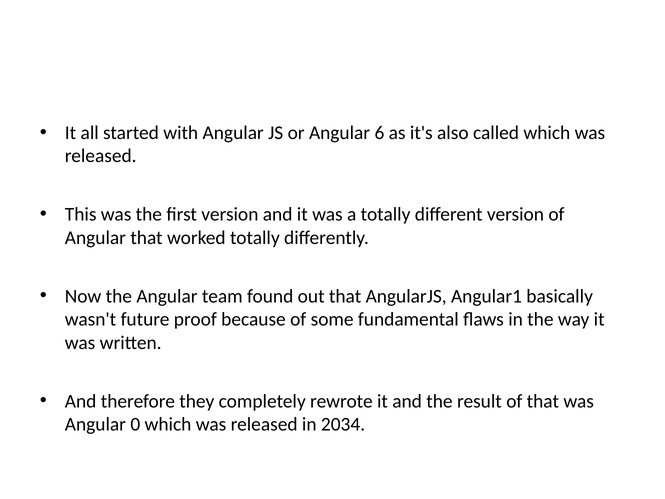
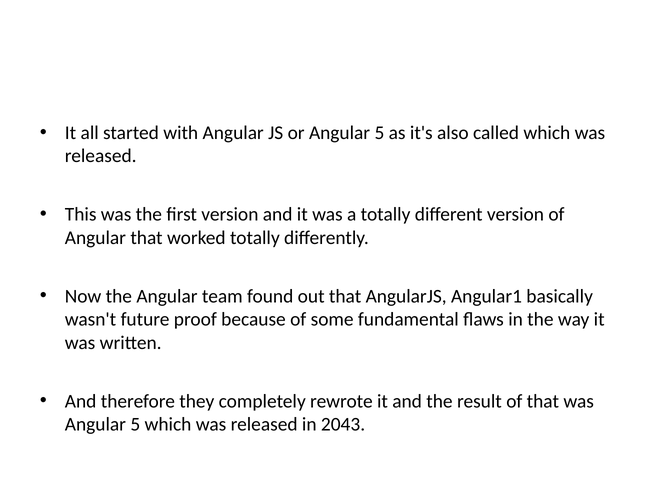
or Angular 6: 6 -> 5 (379, 133)
0: 0 -> 5 (135, 424)
2034: 2034 -> 2043 (343, 424)
